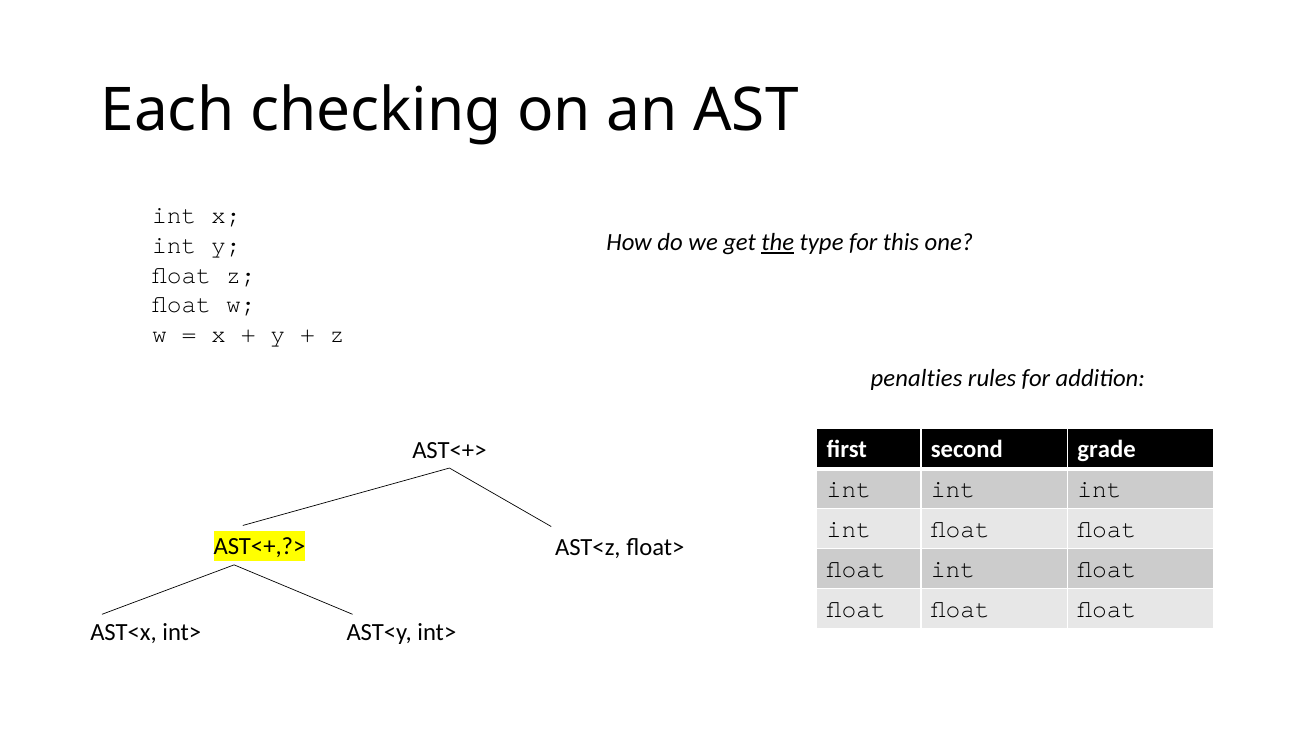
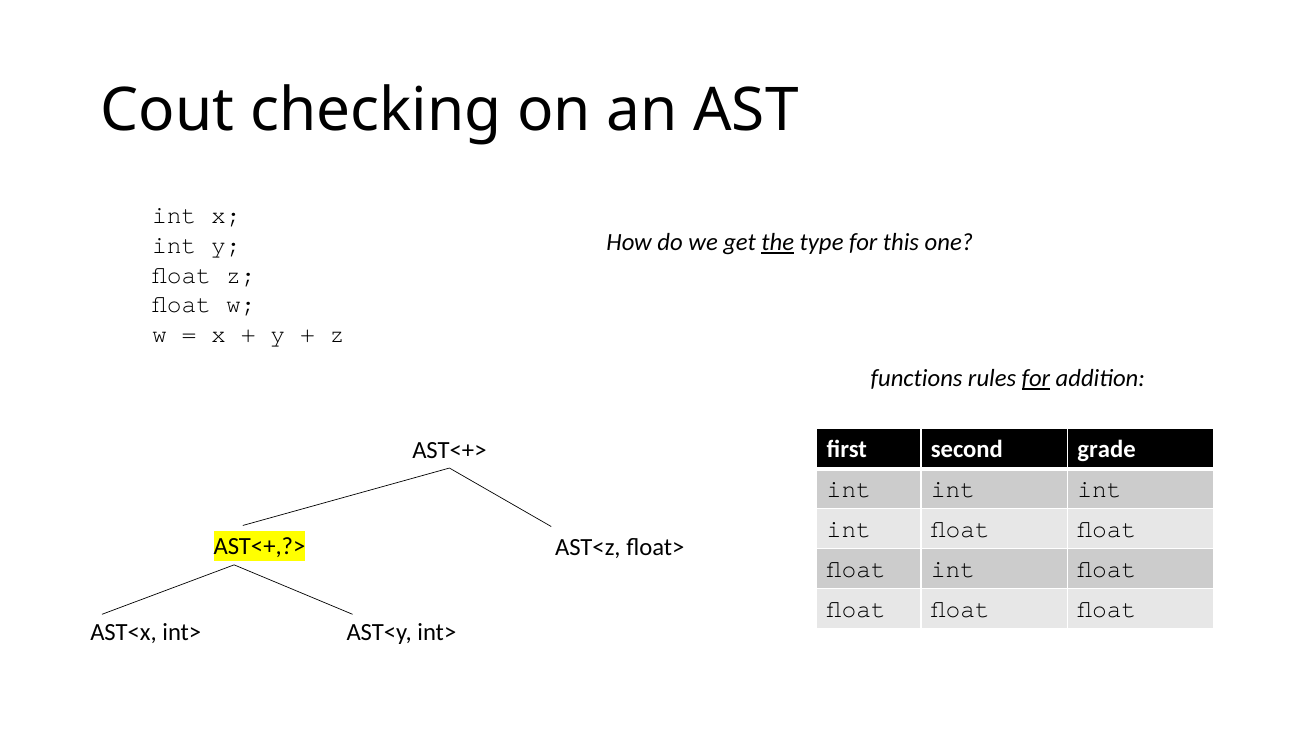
Each: Each -> Cout (167, 111)
penalties: penalties -> functions (917, 378)
for underline: none -> present (1036, 378)
